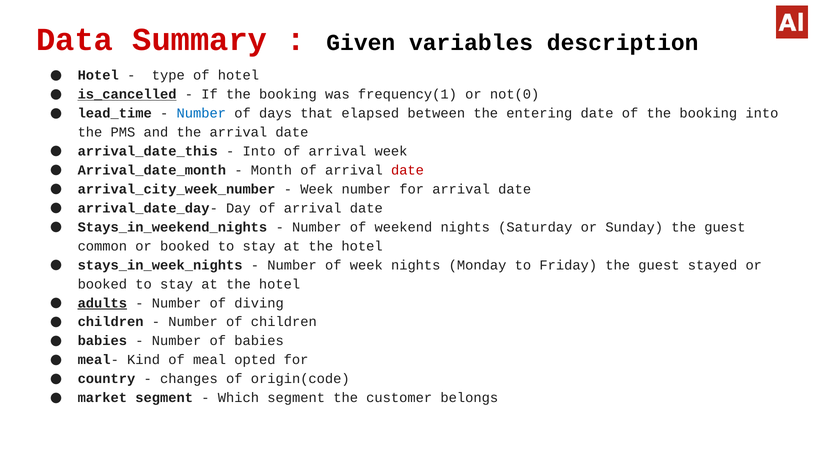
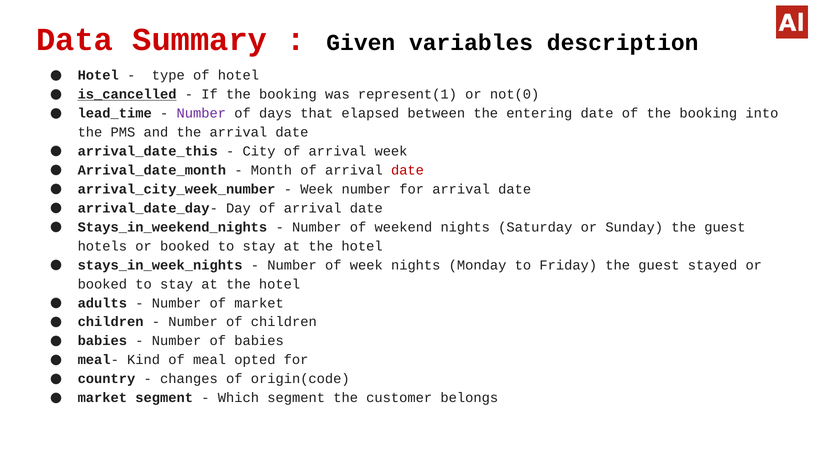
frequency(1: frequency(1 -> represent(1 (407, 94)
Number colour: blue -> purple (201, 113)
Into: Into -> City (259, 151)
common: common -> hotels (102, 246)
adults underline: present -> none (102, 303)
of diving: diving -> market (259, 303)
